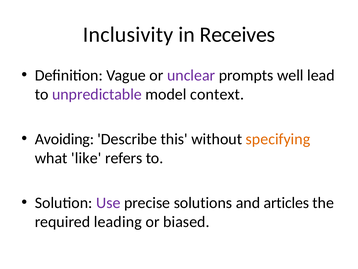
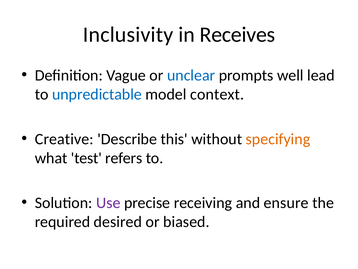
unclear colour: purple -> blue (191, 75)
unpredictable colour: purple -> blue (97, 94)
Avoiding: Avoiding -> Creative (64, 139)
like: like -> test (86, 158)
solutions: solutions -> receiving (203, 202)
articles: articles -> ensure (286, 202)
leading: leading -> desired (118, 222)
